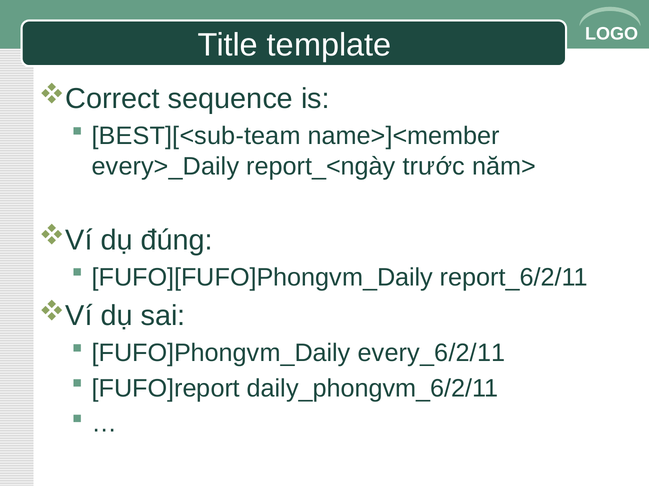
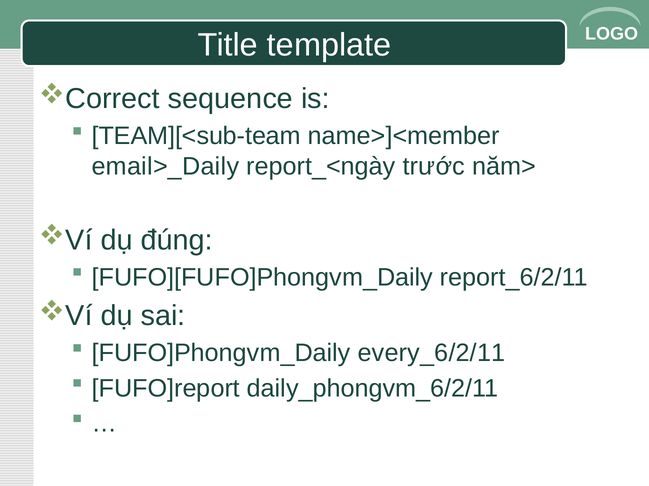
BEST][<sub-team: BEST][<sub-team -> TEAM][<sub-team (196, 136)
every>_Daily: every>_Daily -> email>_Daily (165, 167)
